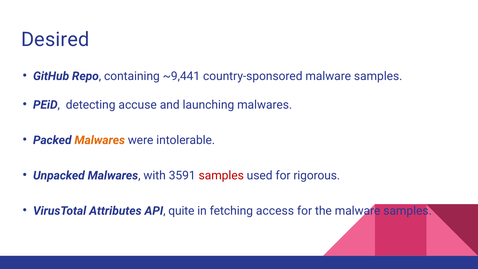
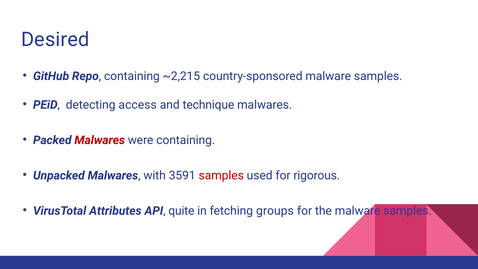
~9,441: ~9,441 -> ~2,215 (181, 76)
accuse: accuse -> access (138, 105)
launching: launching -> technique (208, 105)
Malwares colour: orange -> red (100, 140)
were intolerable: intolerable -> containing (186, 140)
access: access -> groups (275, 211)
